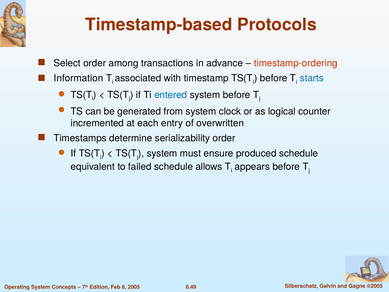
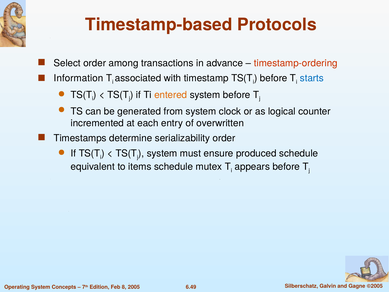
entered colour: blue -> orange (171, 95)
failed: failed -> items (140, 166)
allows: allows -> mutex (209, 166)
